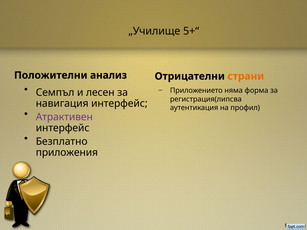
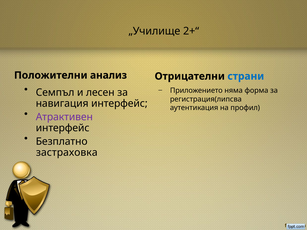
5+“: 5+“ -> 2+“ (191, 31)
страни colour: orange -> blue (246, 76)
приложения: приложения -> застраховка (67, 153)
